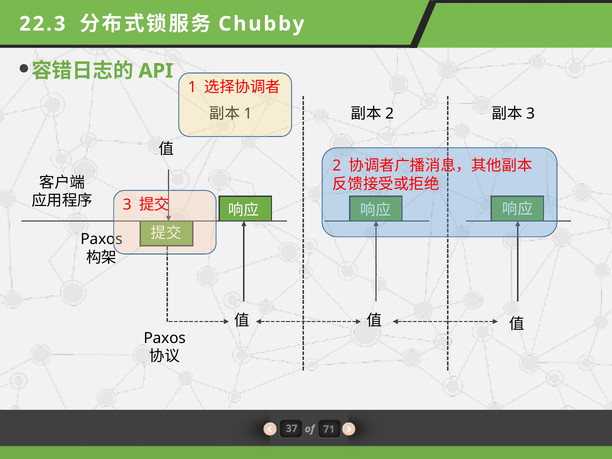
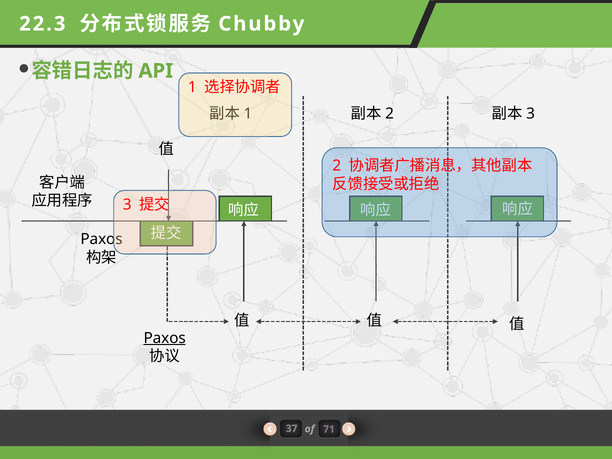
Paxos underline: none -> present (165, 338)
